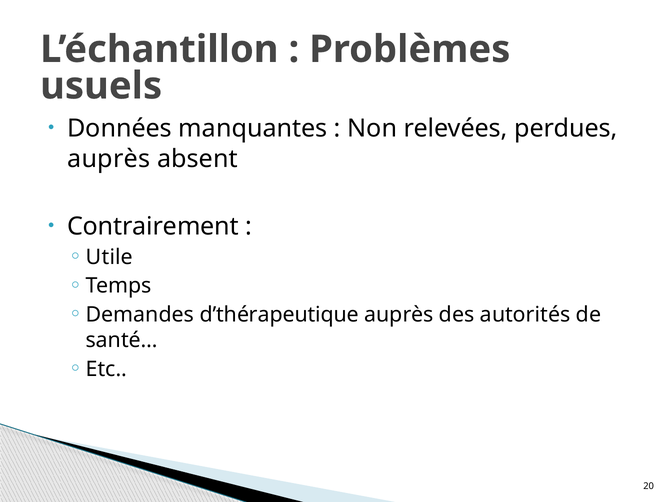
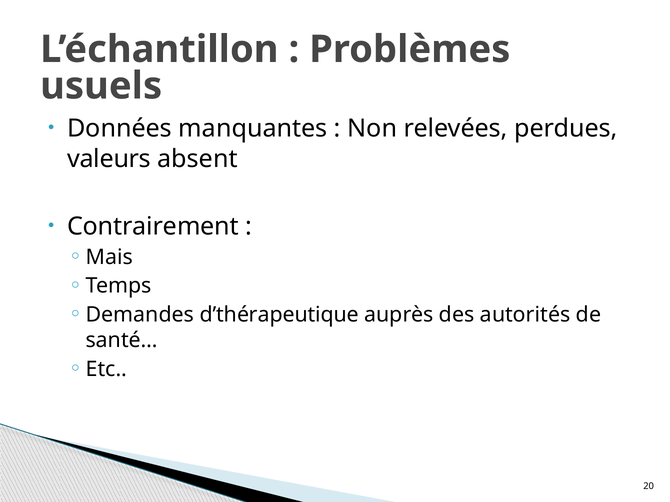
auprès: auprès -> valeurs (109, 159)
Utile: Utile -> Mais (109, 257)
